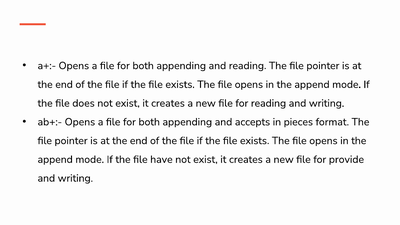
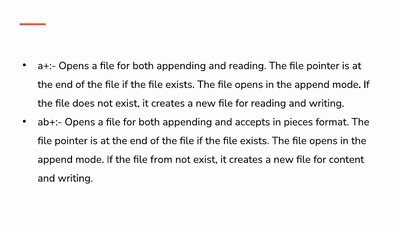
have: have -> from (161, 159)
provide: provide -> content (346, 159)
